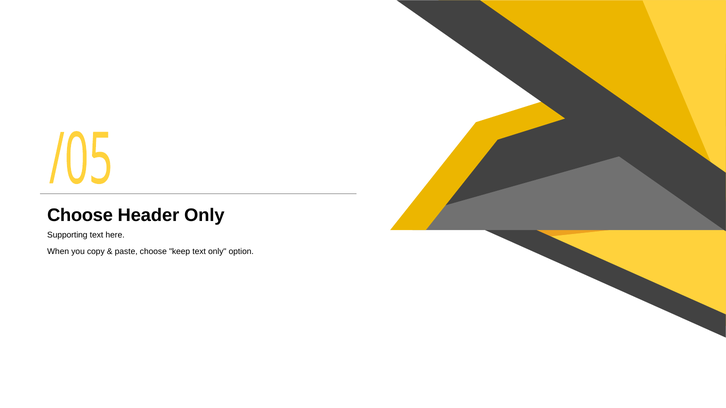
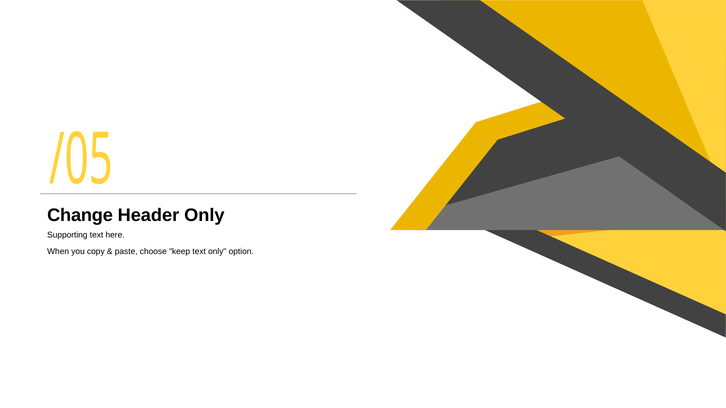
Choose: Choose -> Change (80, 216)
